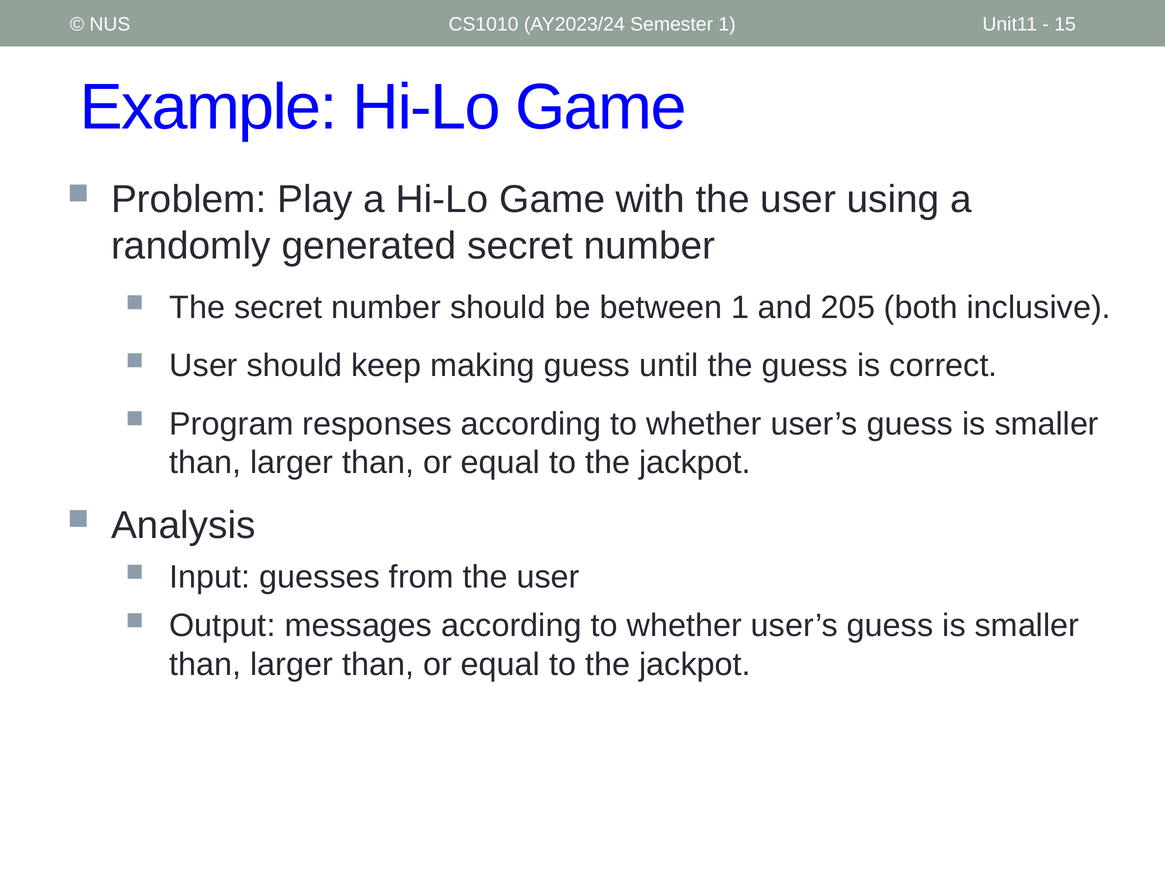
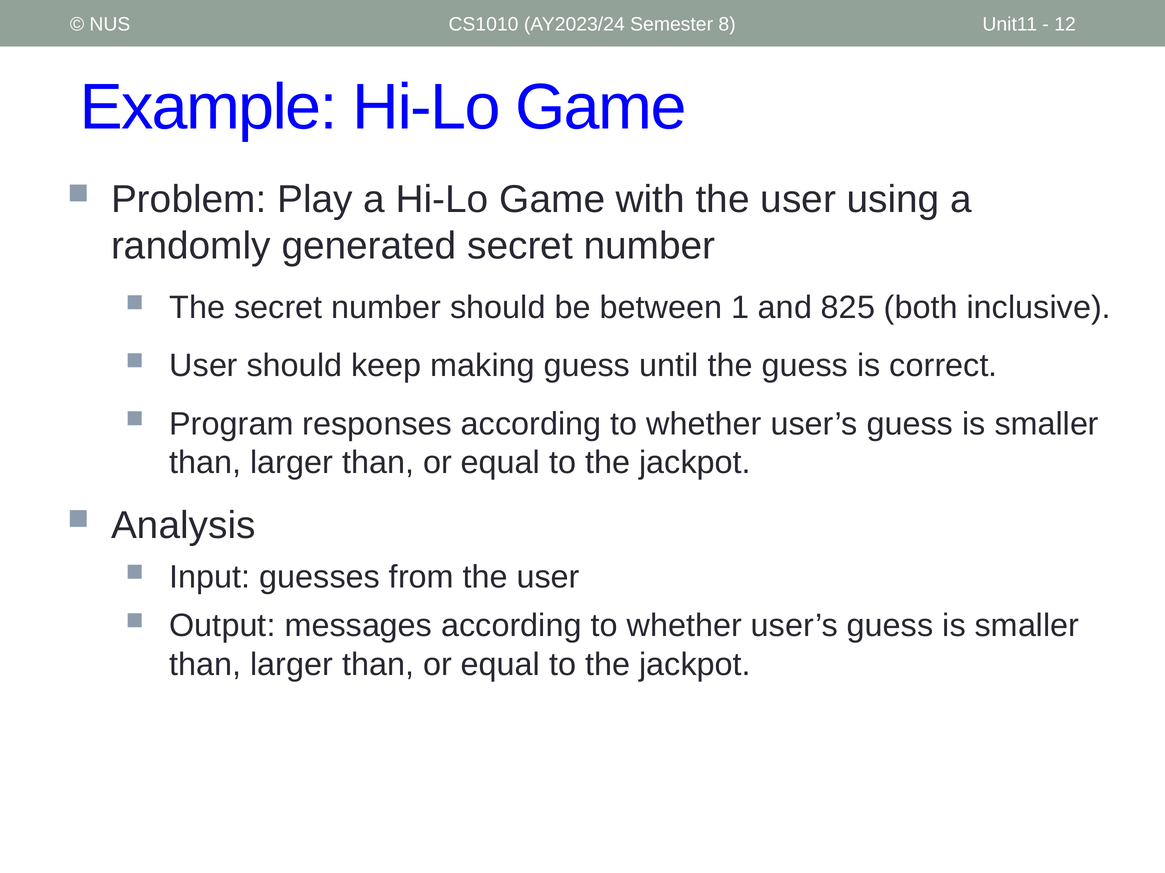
Semester 1: 1 -> 8 (727, 25)
15: 15 -> 12 (1065, 25)
205: 205 -> 825 (848, 308)
